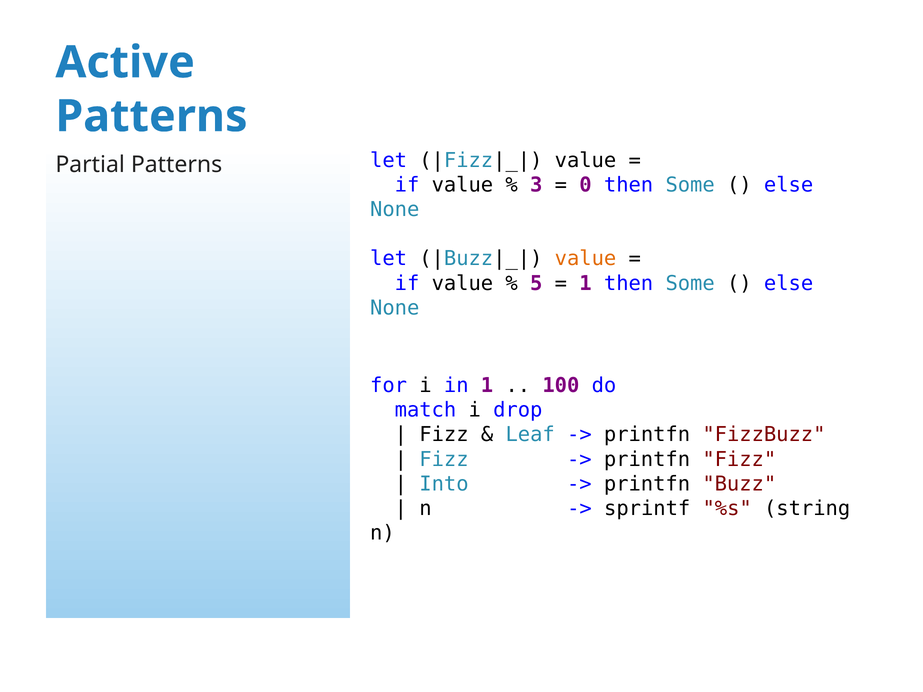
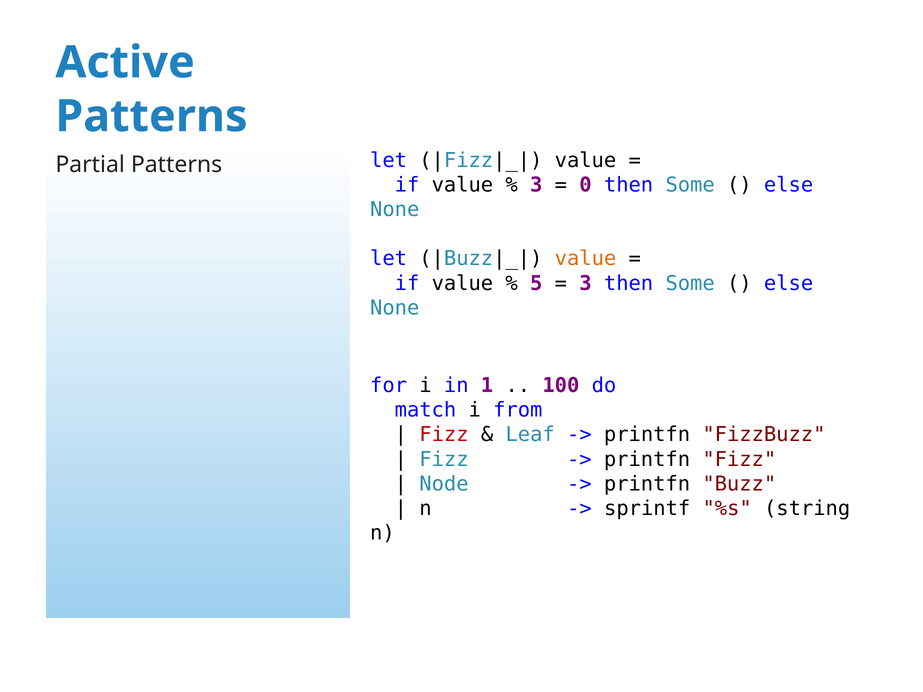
1: 1 -> 3 (585, 283)
drop: drop -> from (518, 410)
Fizz colour: black -> red (444, 435)
Into: Into -> Node (444, 484)
